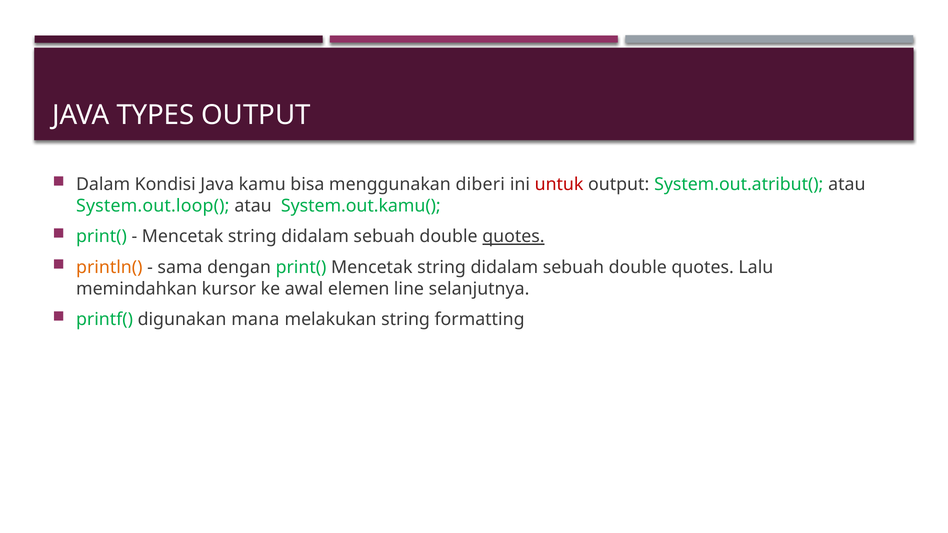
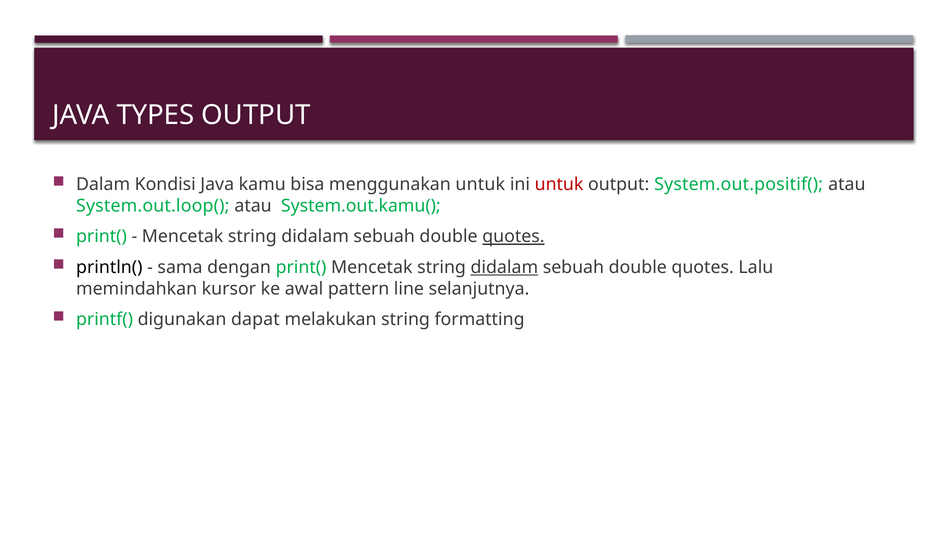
menggunakan diberi: diberi -> untuk (480, 185)
System.out.atribut(: System.out.atribut( -> System.out.positif( (739, 185)
println( colour: orange -> black (109, 268)
didalam underline: none -> present (504, 268)
elemen: elemen -> pattern (359, 289)
mana: mana -> dapat (255, 320)
